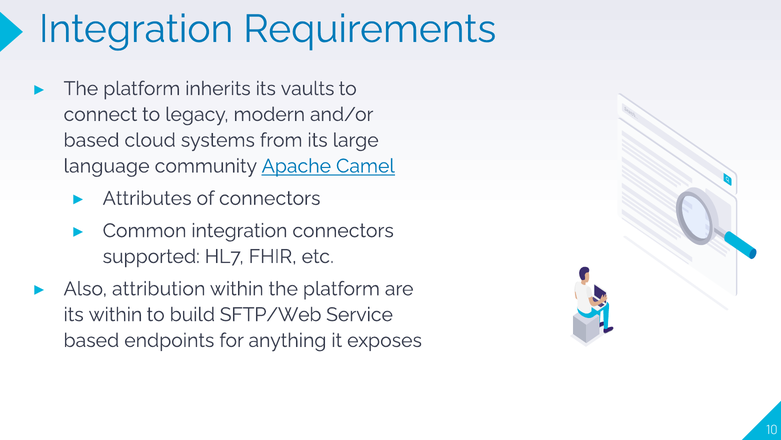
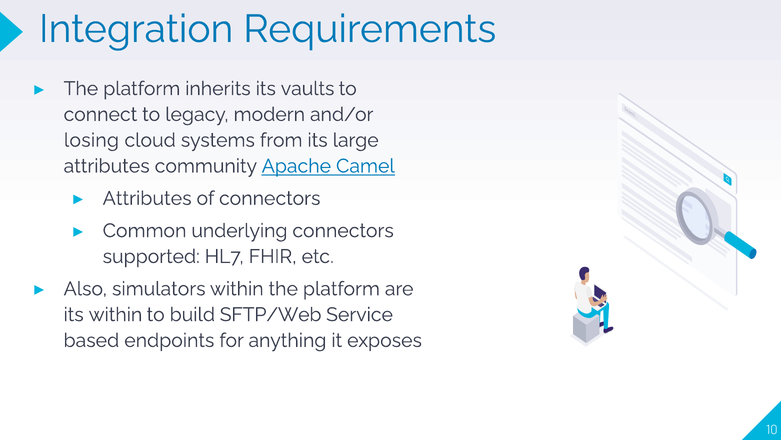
based: based -> losing (91, 140)
language: language -> attributes (107, 166)
Common integration: integration -> underlying (239, 230)
attribution: attribution -> simulators (159, 288)
